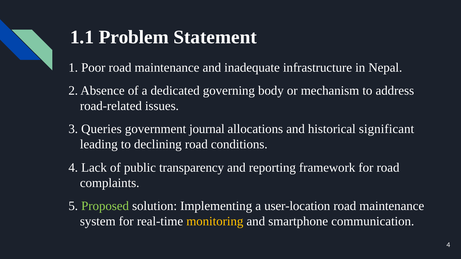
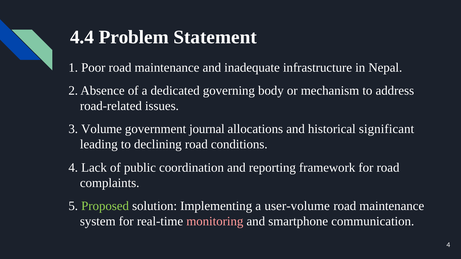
1.1: 1.1 -> 4.4 (82, 37)
Queries: Queries -> Volume (102, 129)
transparency: transparency -> coordination (192, 168)
user-location: user-location -> user-volume (297, 206)
monitoring colour: yellow -> pink (215, 221)
